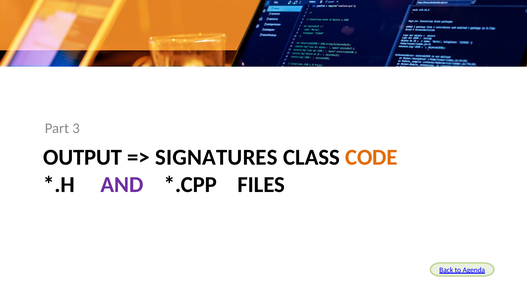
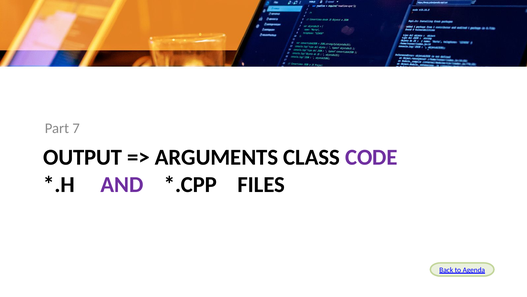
3: 3 -> 7 (76, 128)
SIGNATURES: SIGNATURES -> ARGUMENTS (217, 157)
CODE colour: orange -> purple (371, 157)
